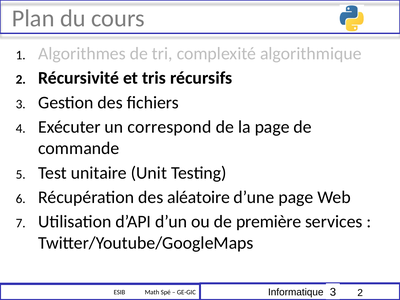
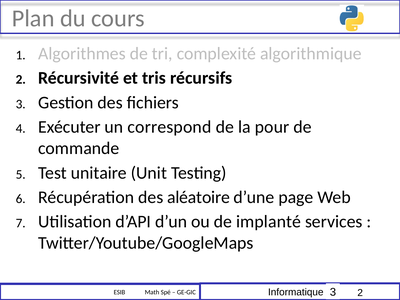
la page: page -> pour (272, 127)
première: première -> implanté (269, 222)
